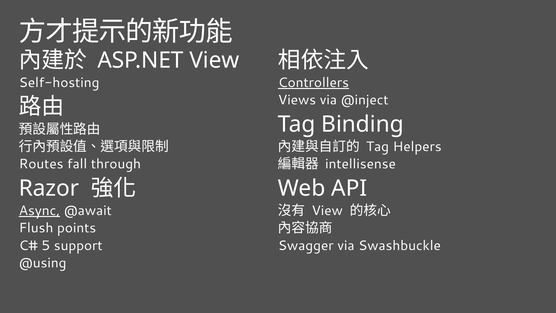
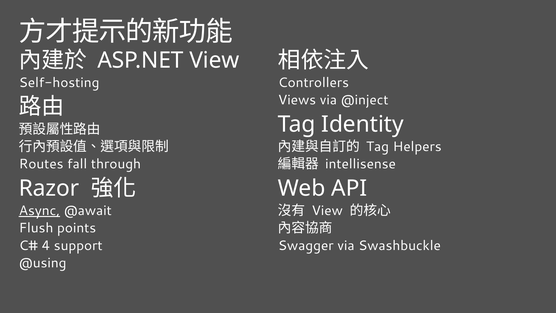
Controllers underline: present -> none (313, 83)
Binding: Binding -> Identity (363, 124)
5: 5 -> 4 (46, 245)
